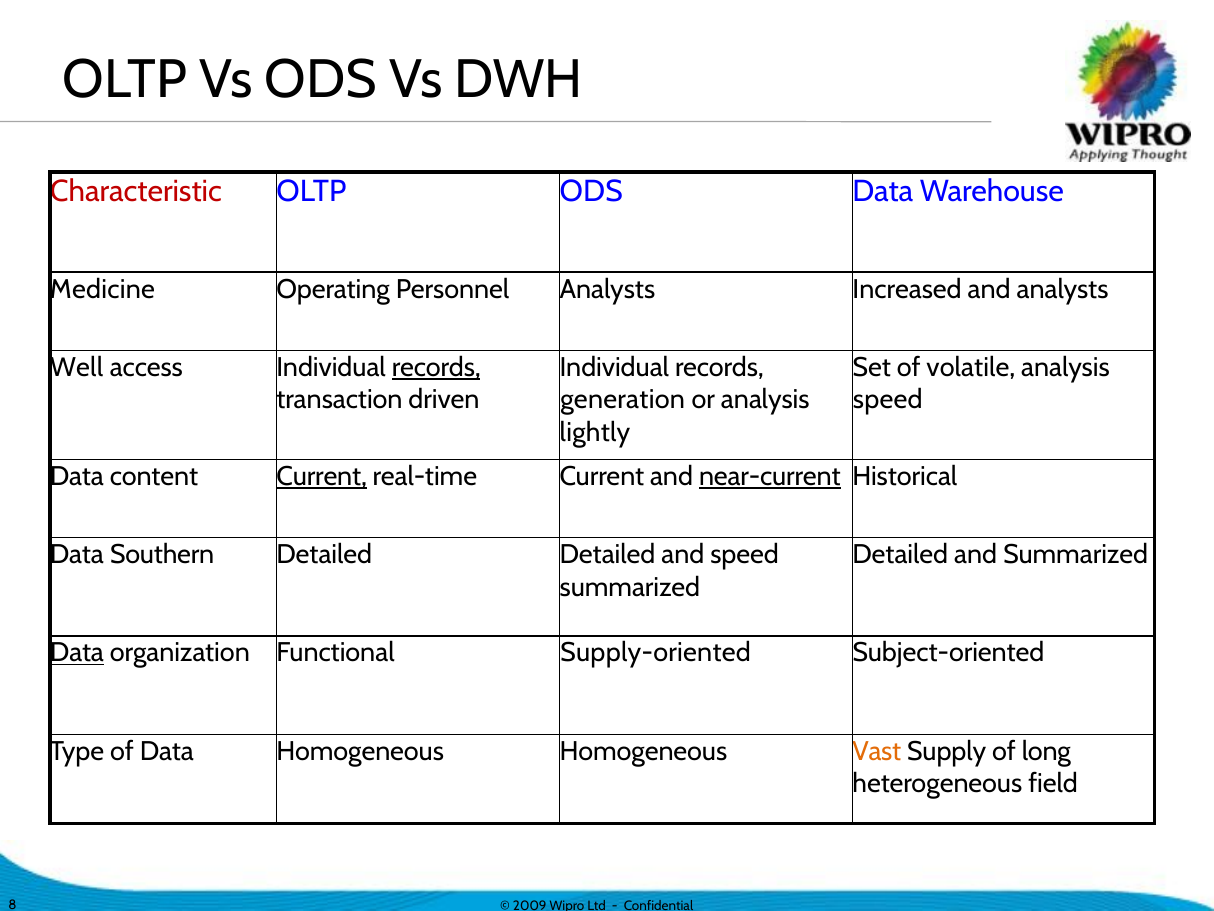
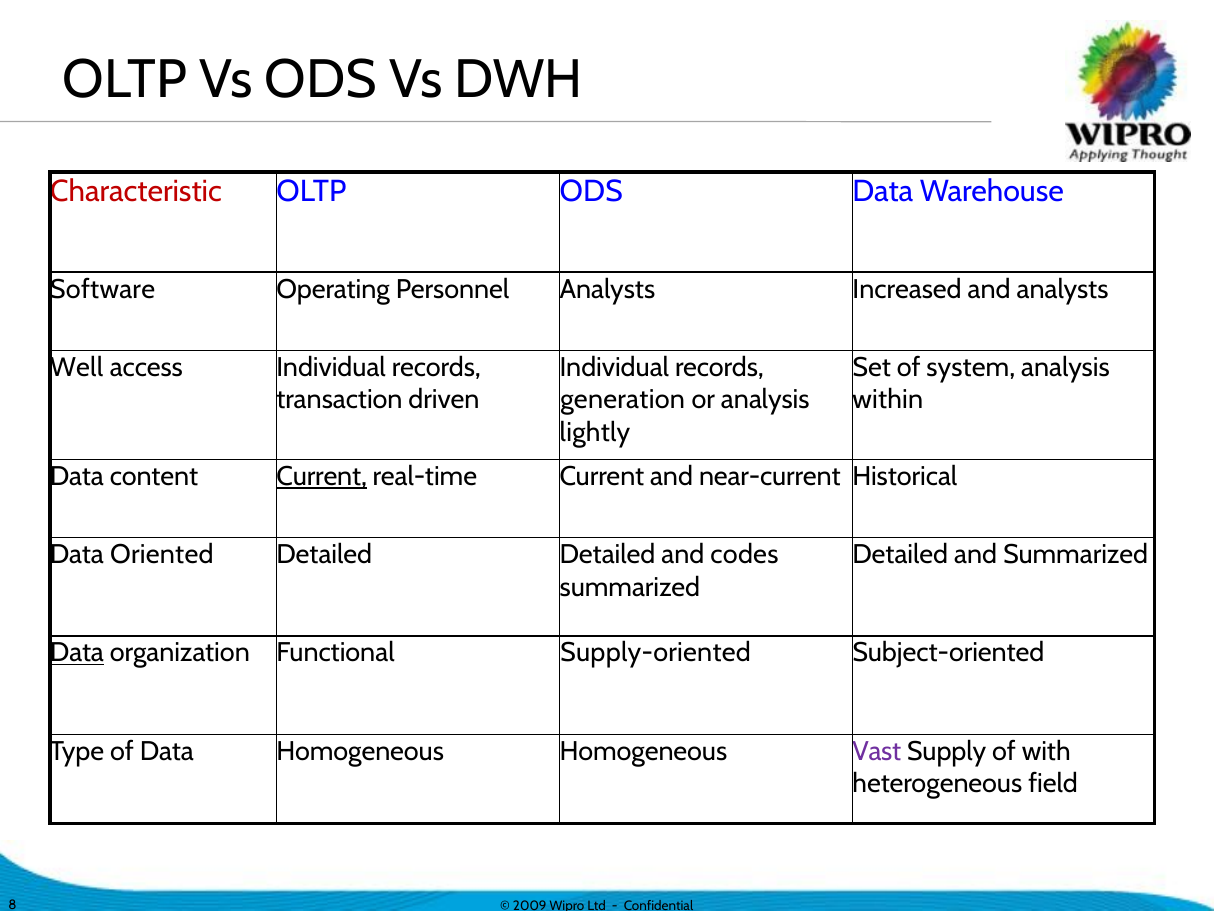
Medicine: Medicine -> Software (103, 289)
records underline: present -> none (436, 367)
volatile: volatile -> system (971, 367)
speed: speed -> within (888, 400)
near-current underline: present -> none (770, 476)
Southern: Southern -> Oriented (162, 554)
and speed: speed -> codes (744, 554)
Vast colour: orange -> purple (877, 751)
long: long -> with (1046, 751)
